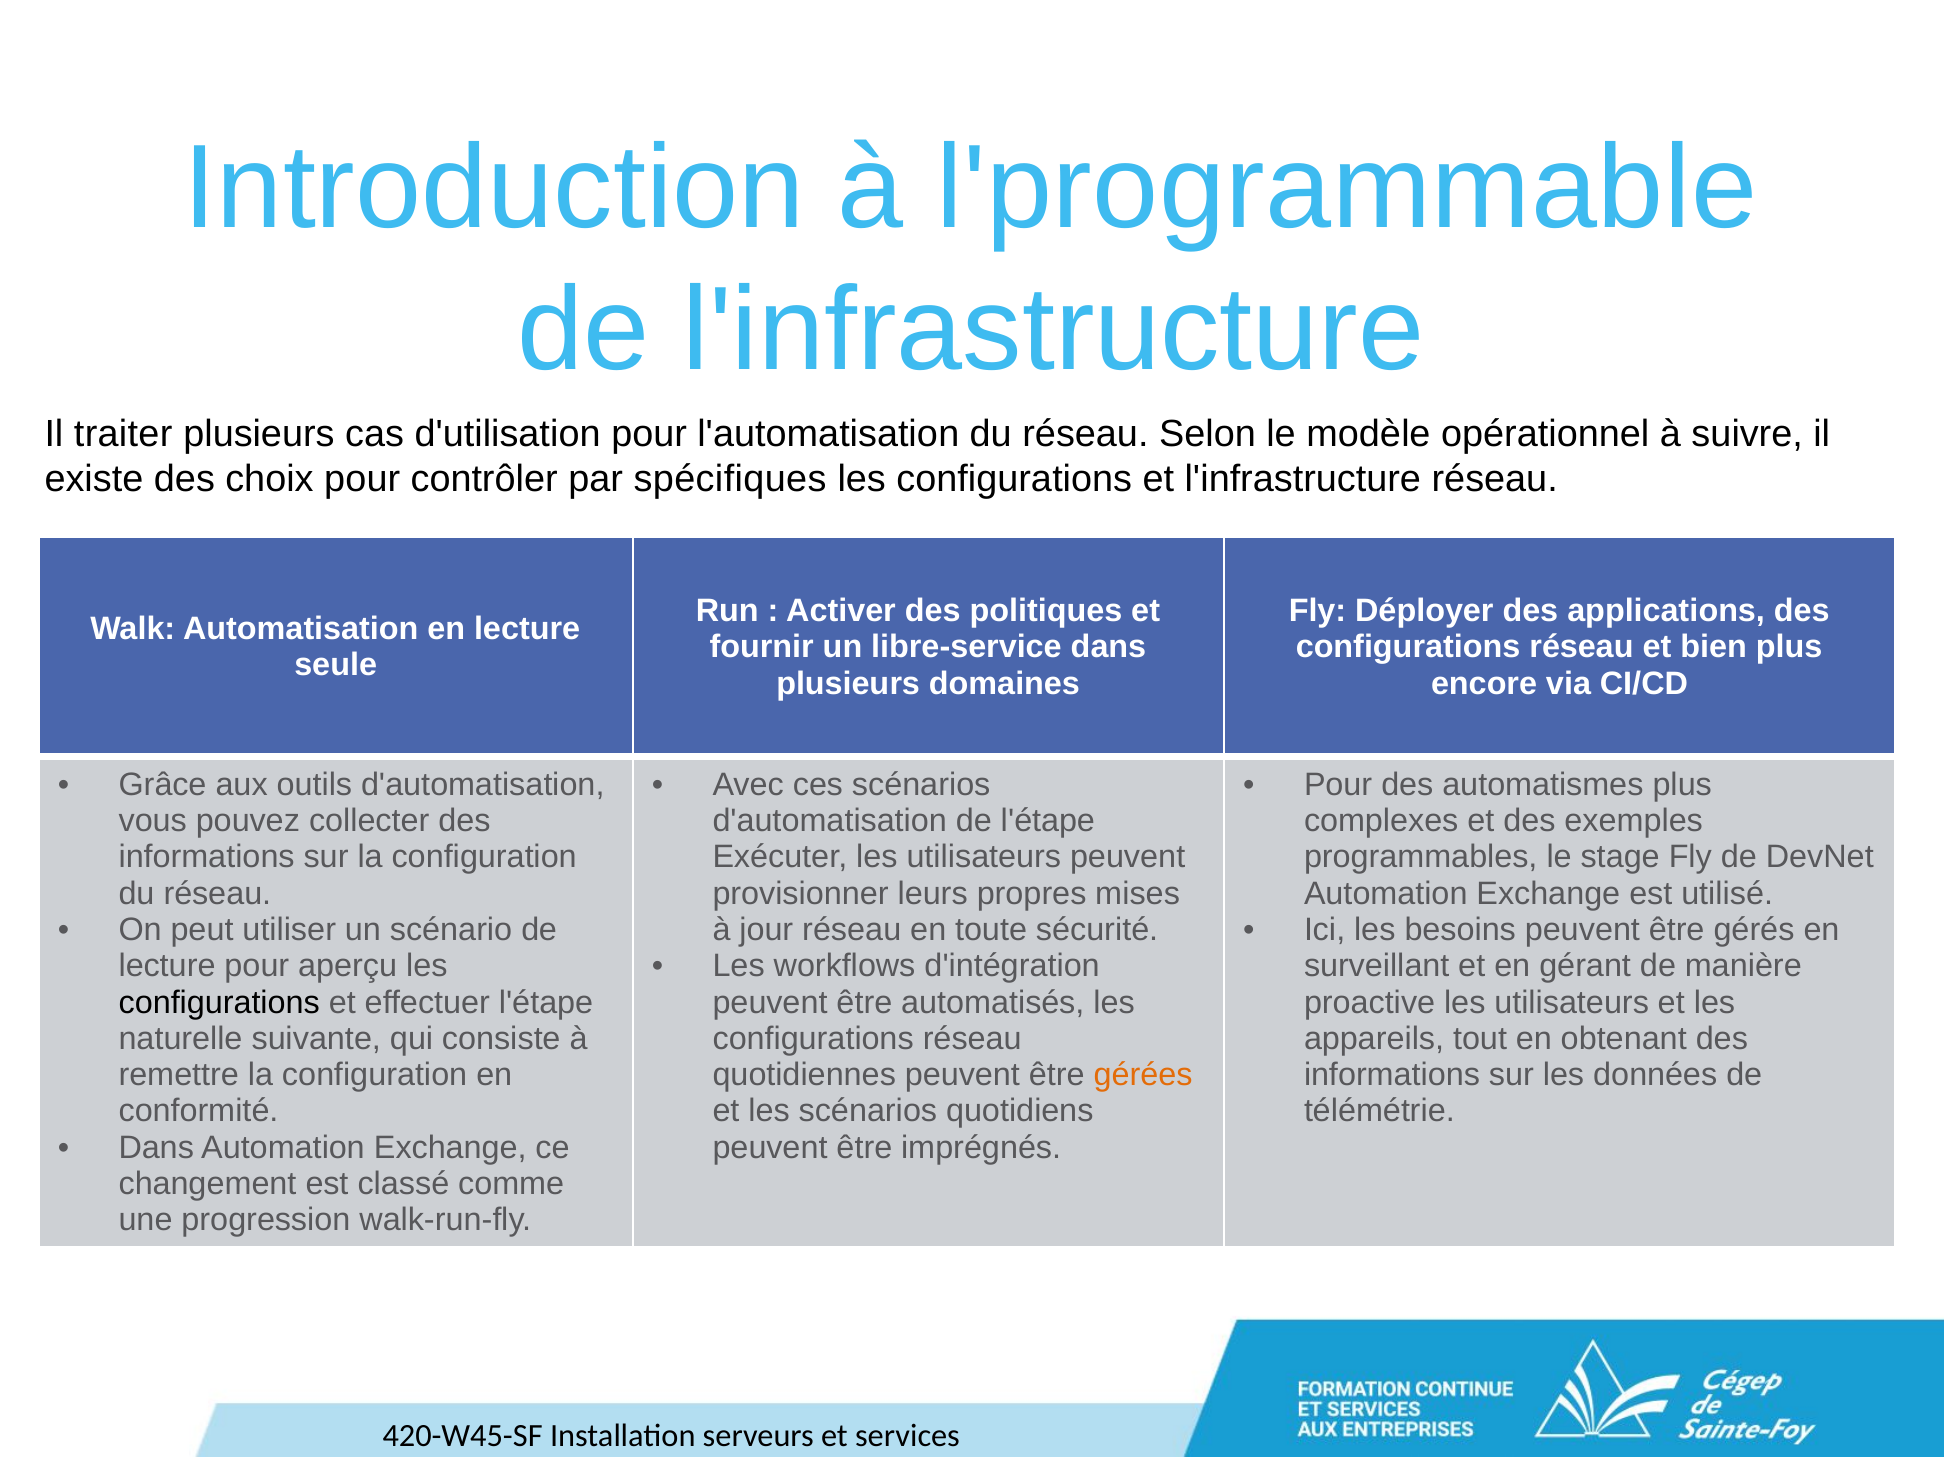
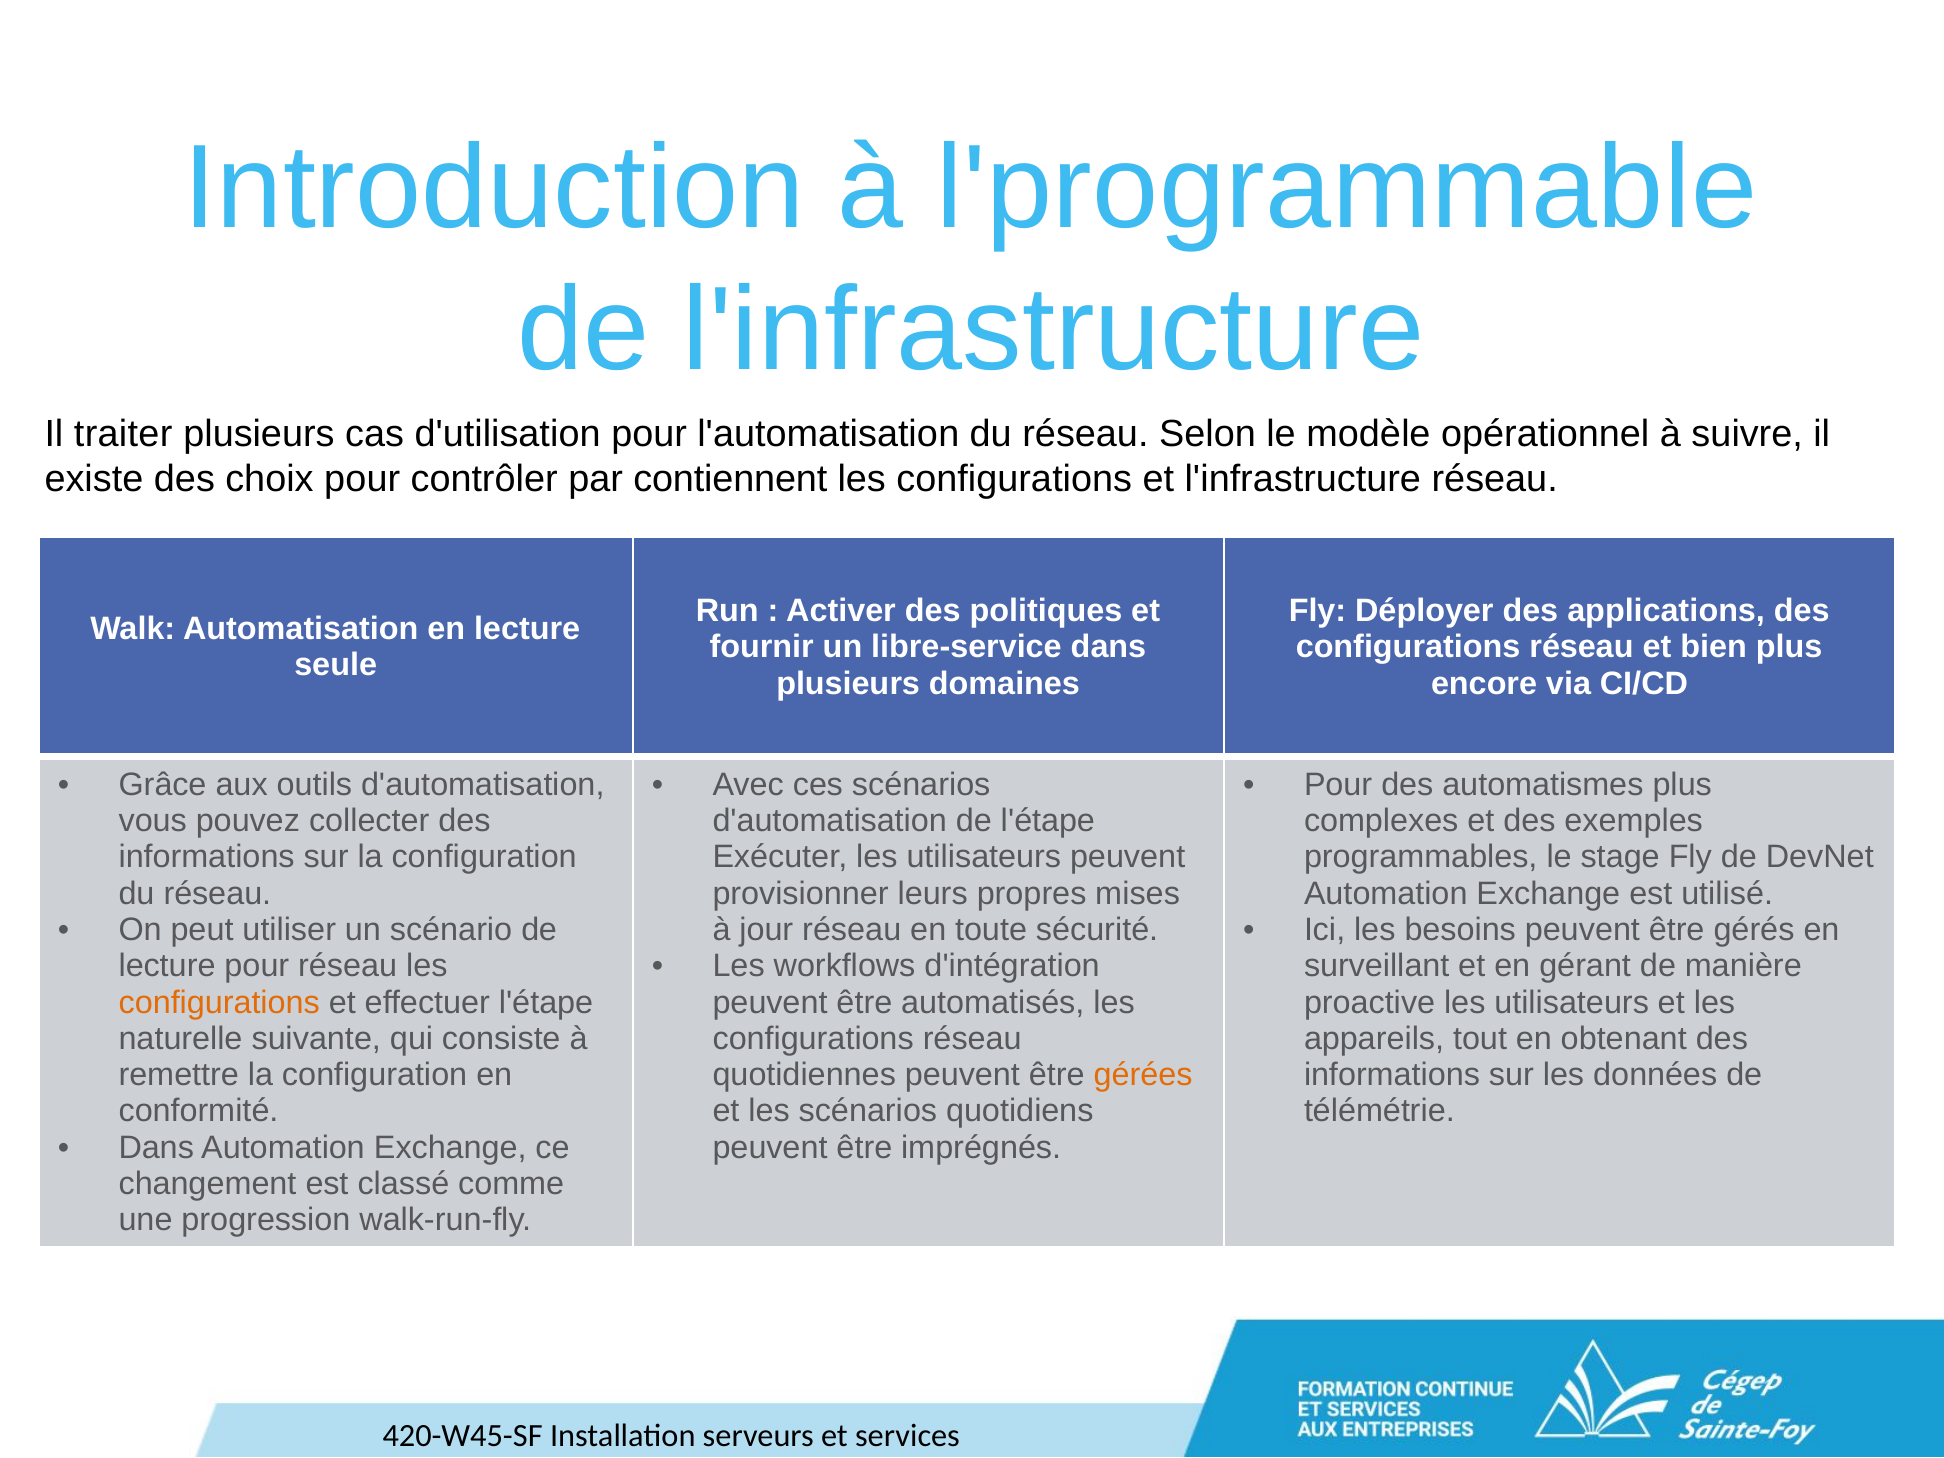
spécifiques: spécifiques -> contiennent (730, 479)
pour aperçu: aperçu -> réseau (348, 966)
configurations colour: black -> orange (219, 1002)
